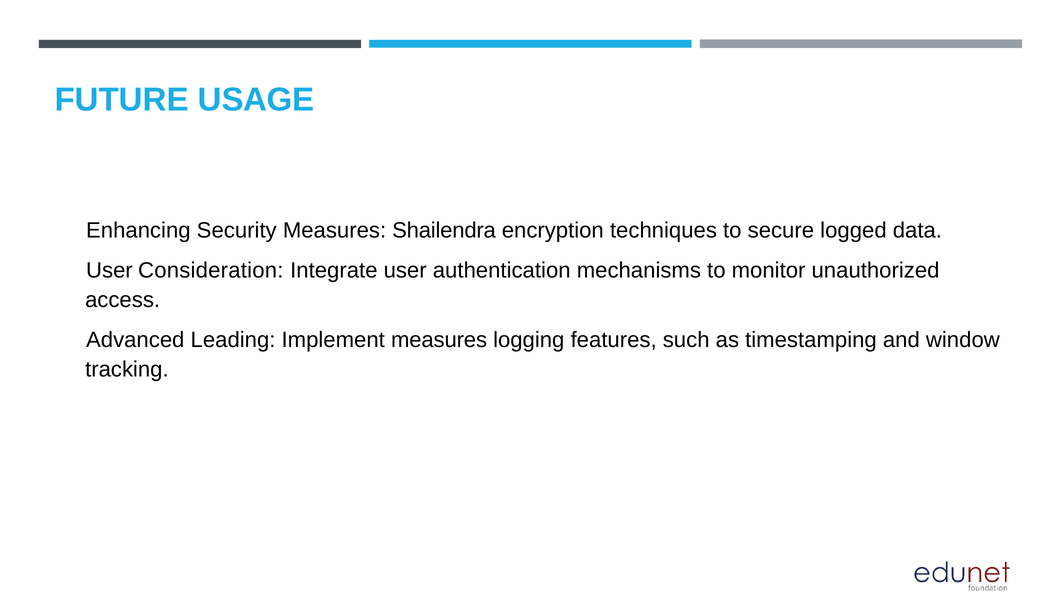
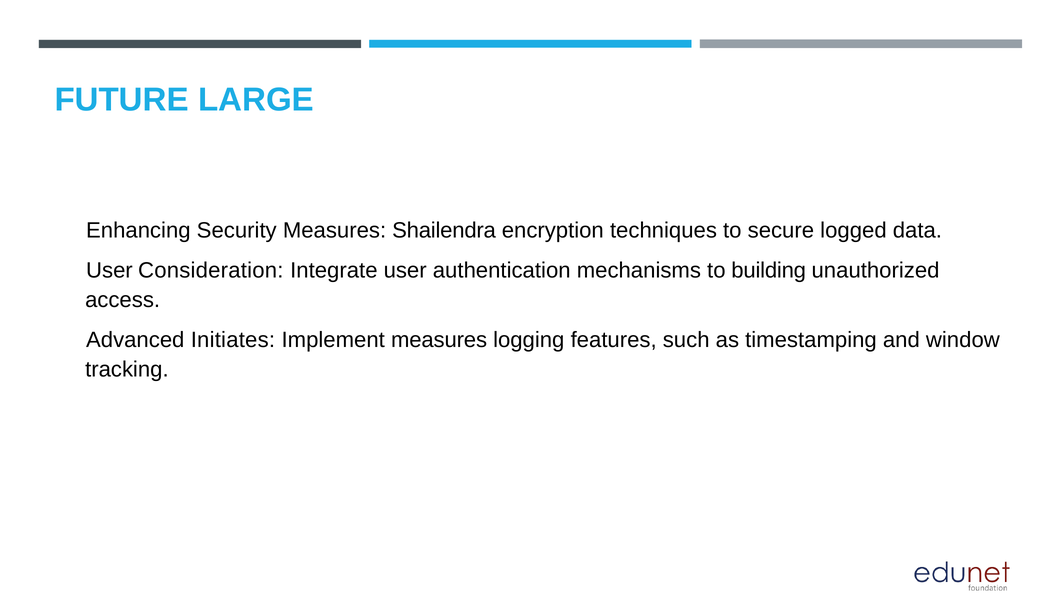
USAGE: USAGE -> LARGE (256, 100)
monitor: monitor -> building (769, 271)
Leading: Leading -> Initiates (233, 340)
